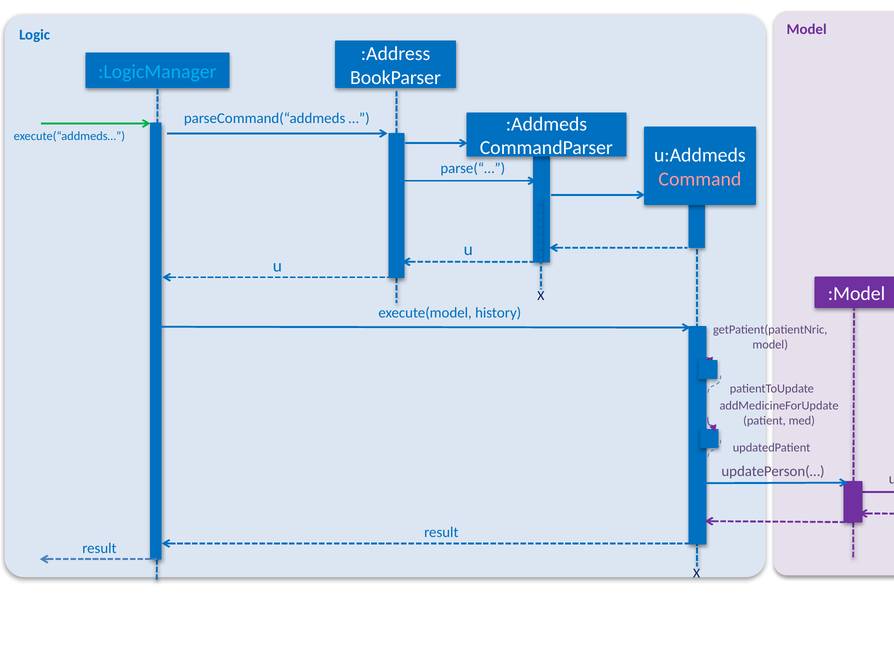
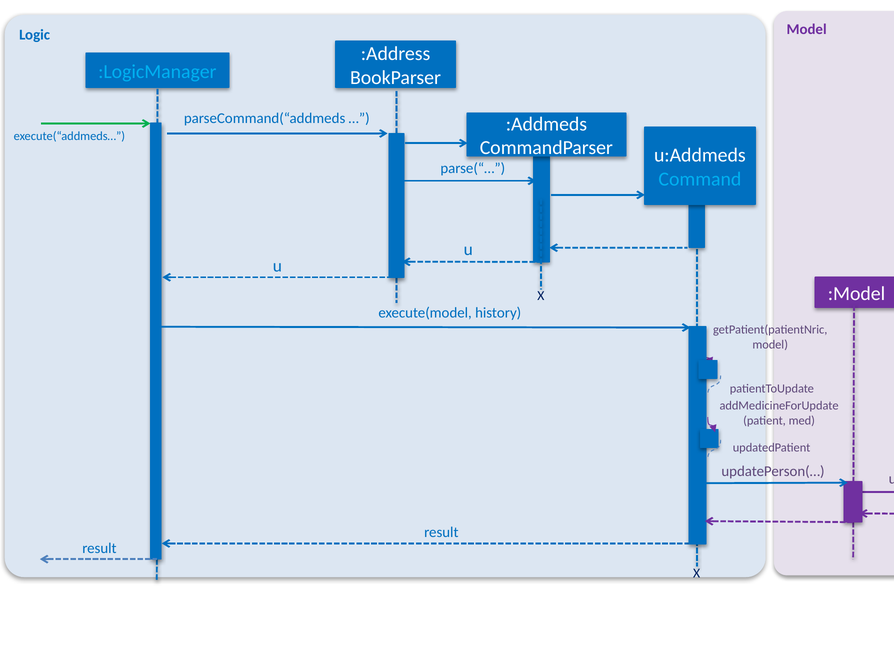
Command colour: pink -> light blue (700, 179)
